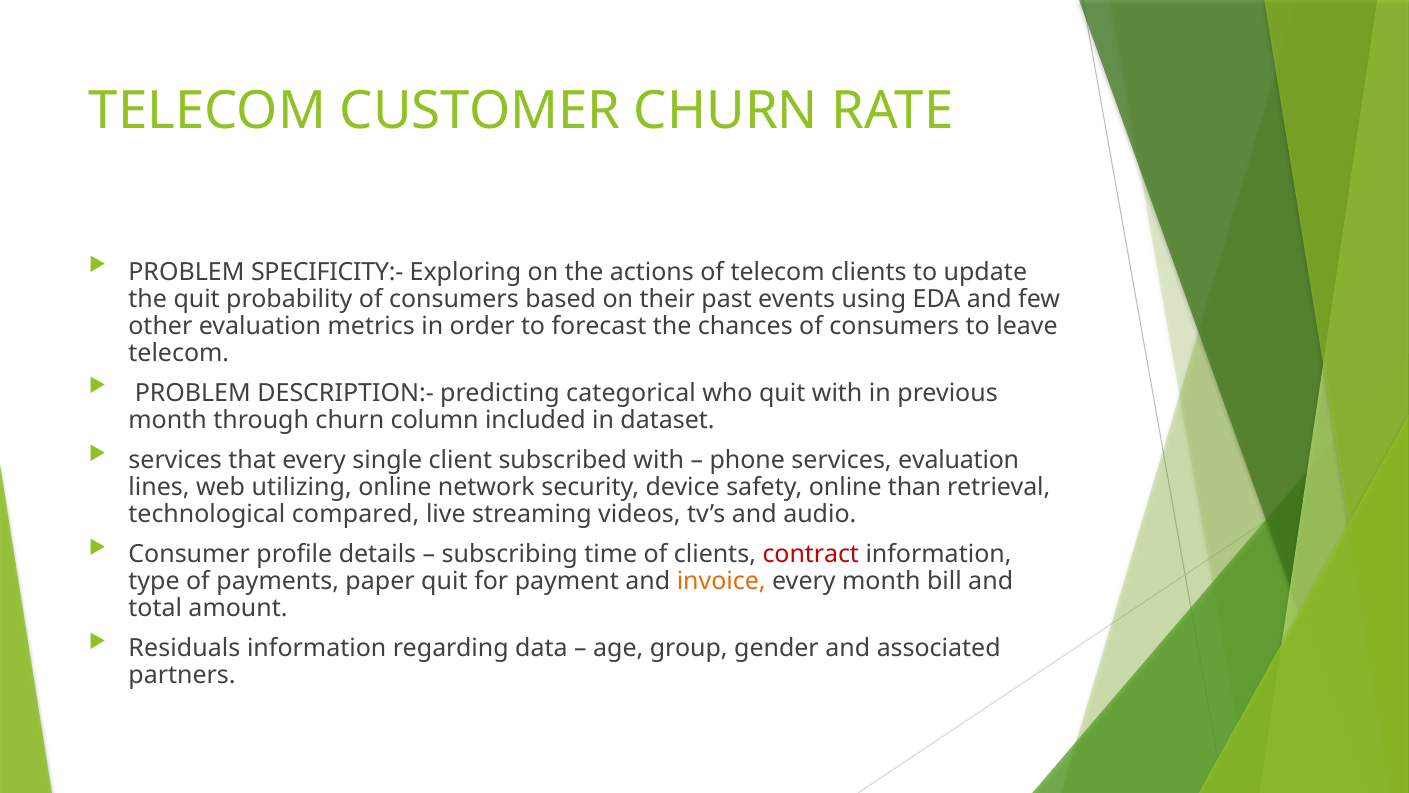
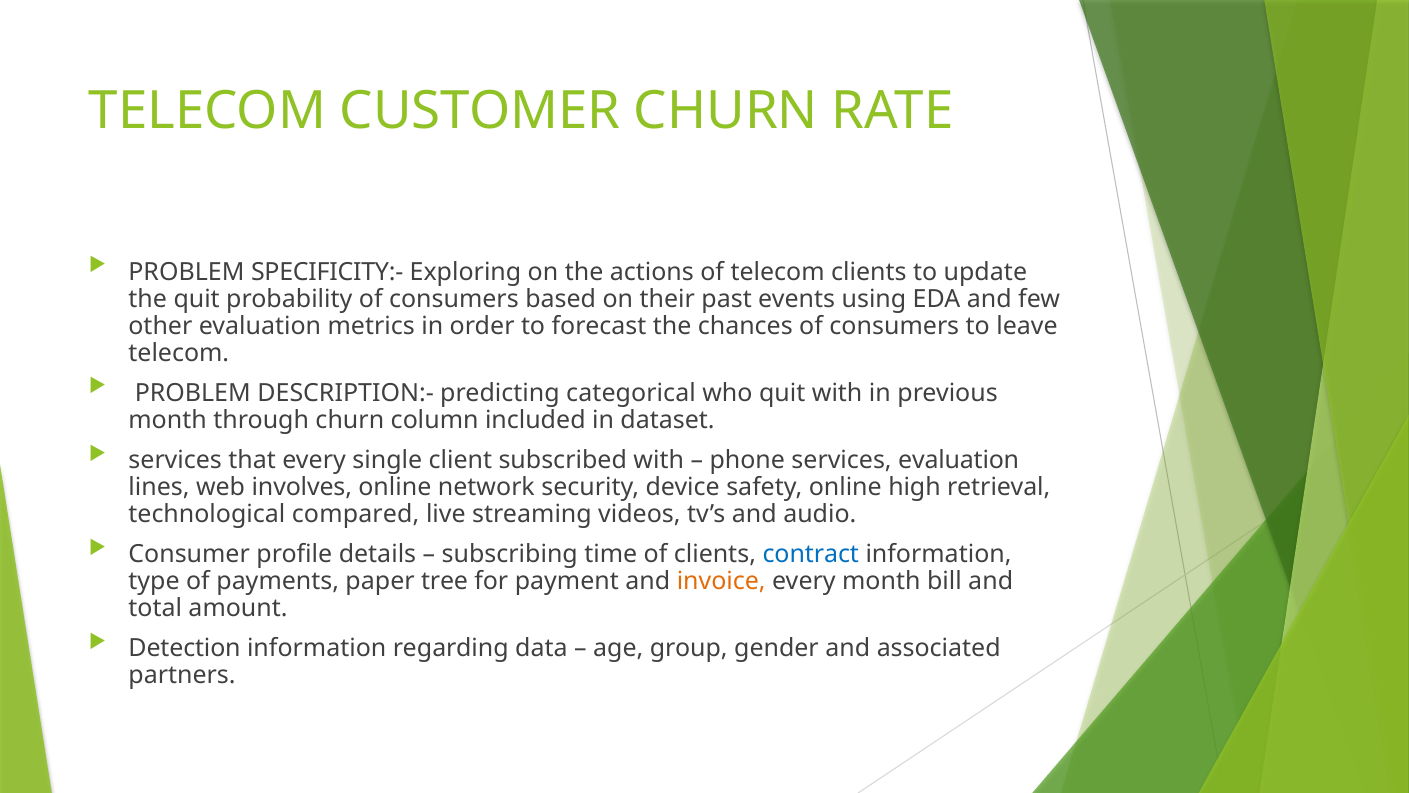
utilizing: utilizing -> involves (302, 487)
than: than -> high (914, 487)
contract colour: red -> blue (811, 554)
paper quit: quit -> tree (445, 581)
Residuals: Residuals -> Detection (185, 648)
